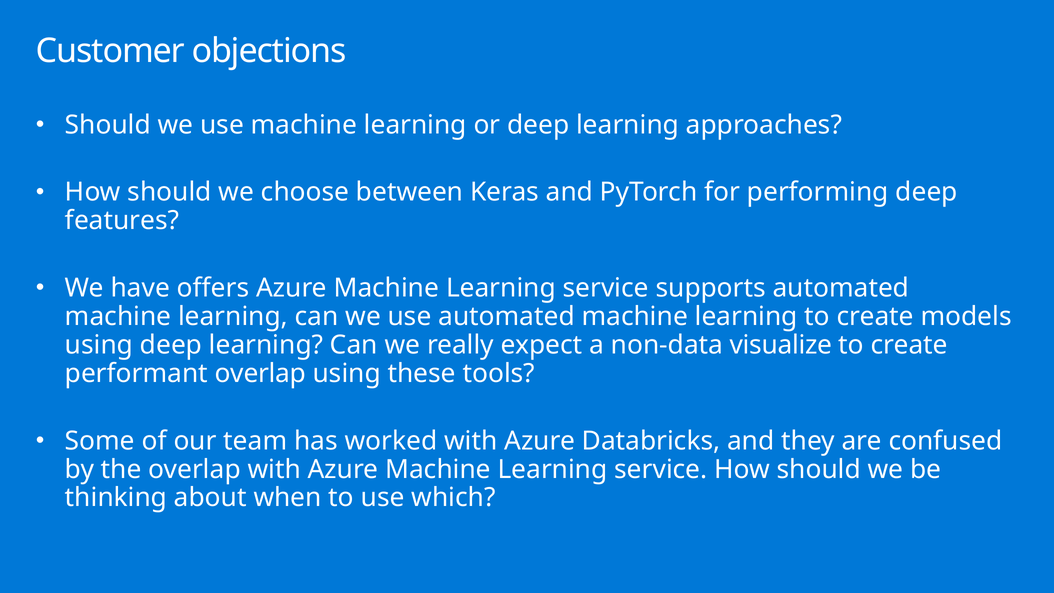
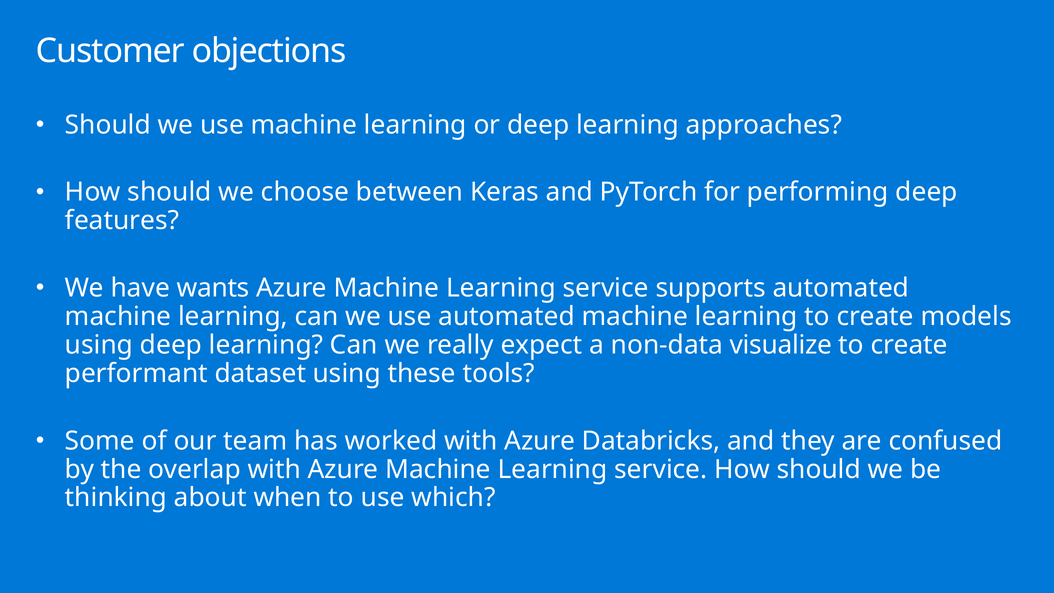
offers: offers -> wants (213, 288)
performant overlap: overlap -> dataset (260, 373)
